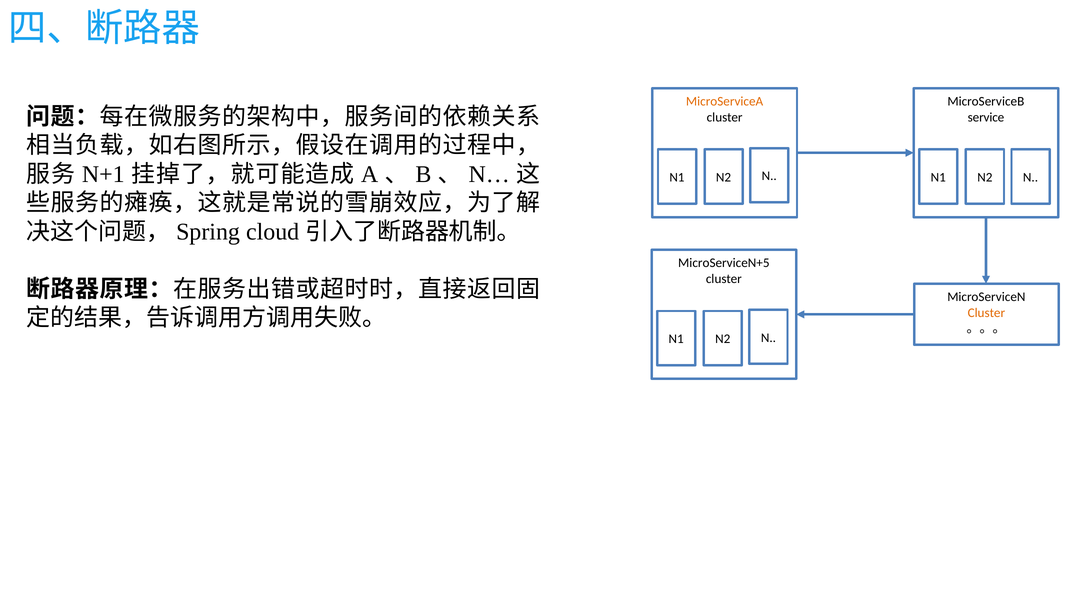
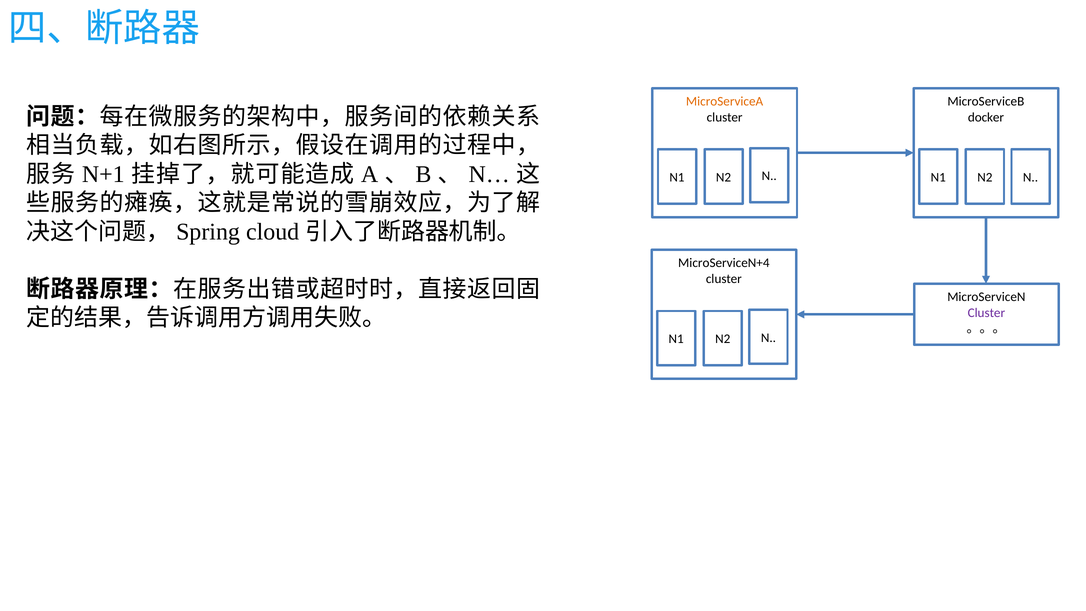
service: service -> docker (986, 117)
MicroServiceN+5: MicroServiceN+5 -> MicroServiceN+4 (724, 263)
Cluster colour: orange -> purple (986, 313)
